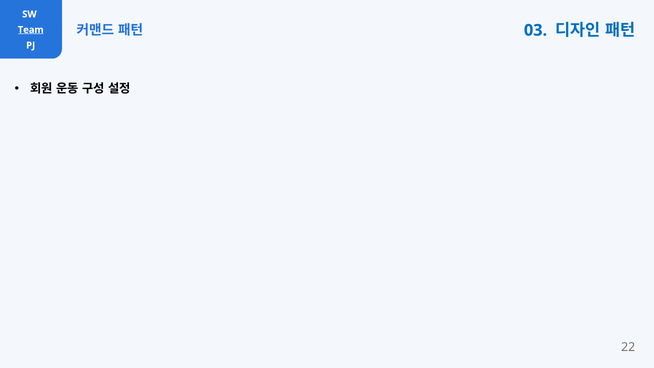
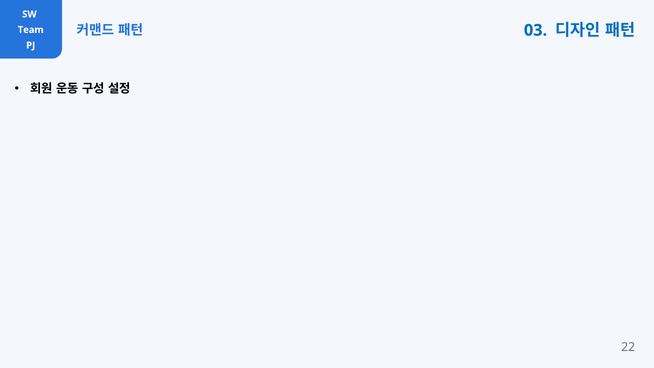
Team underline: present -> none (31, 30)
